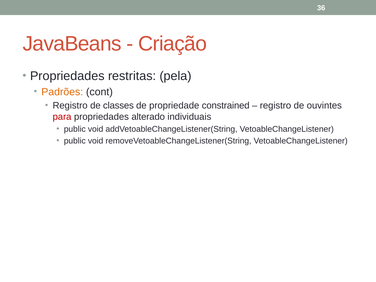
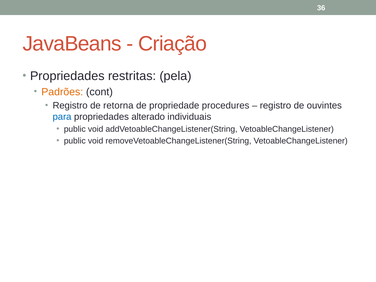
classes: classes -> retorna (118, 106)
constrained: constrained -> procedures (226, 106)
para colour: red -> blue (62, 117)
